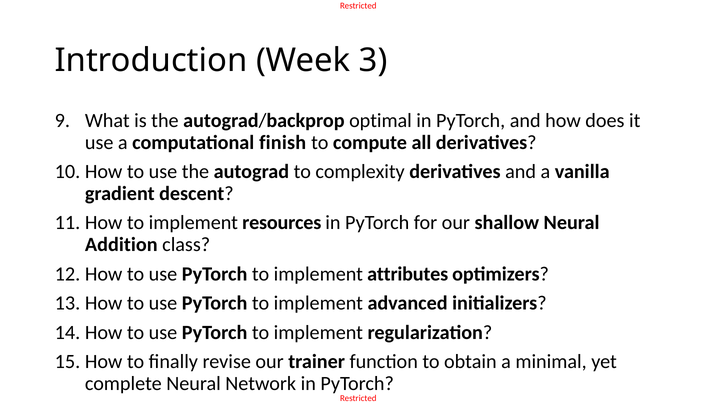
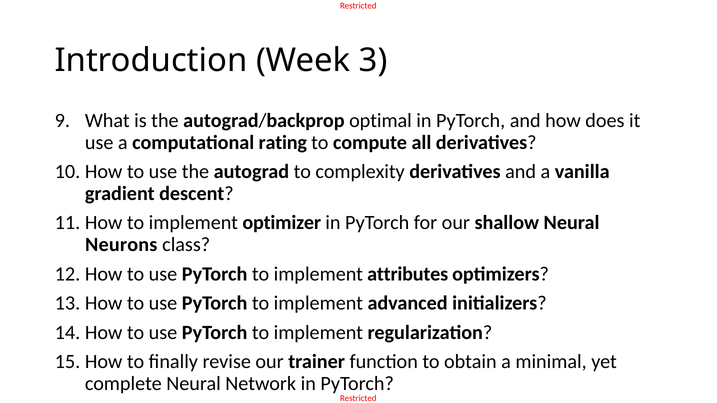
finish: finish -> rating (283, 143)
resources: resources -> optimizer (282, 223)
Addition: Addition -> Neurons (121, 245)
